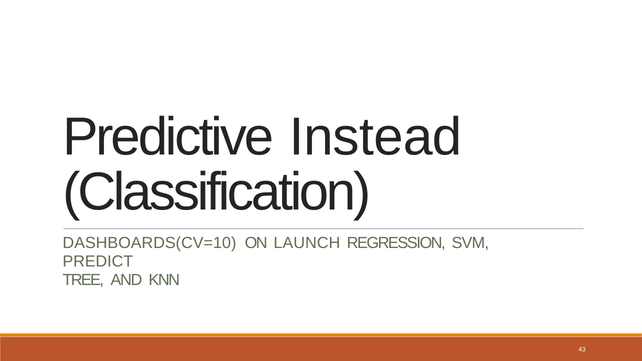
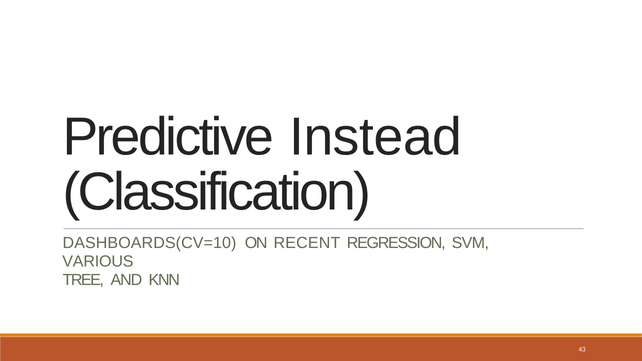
LAUNCH: LAUNCH -> RECENT (307, 243)
PREDICT: PREDICT -> VARIOUS (98, 261)
